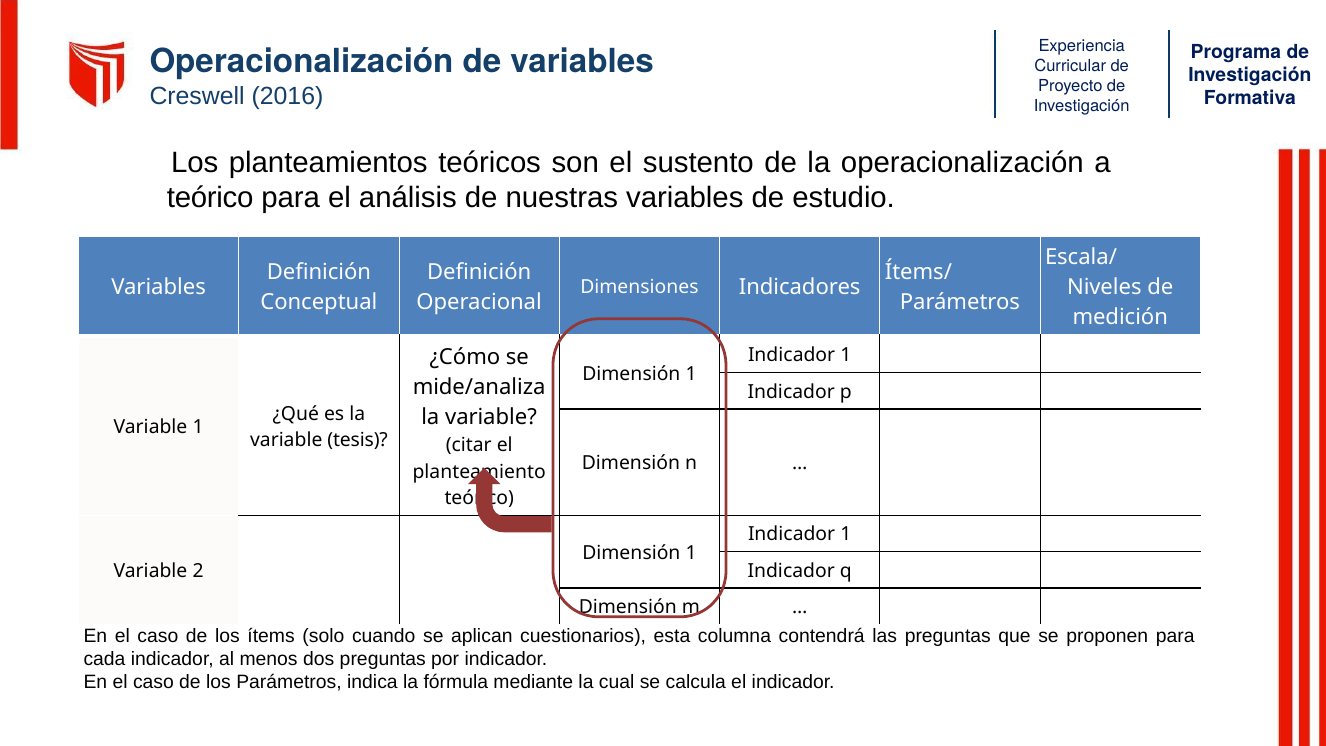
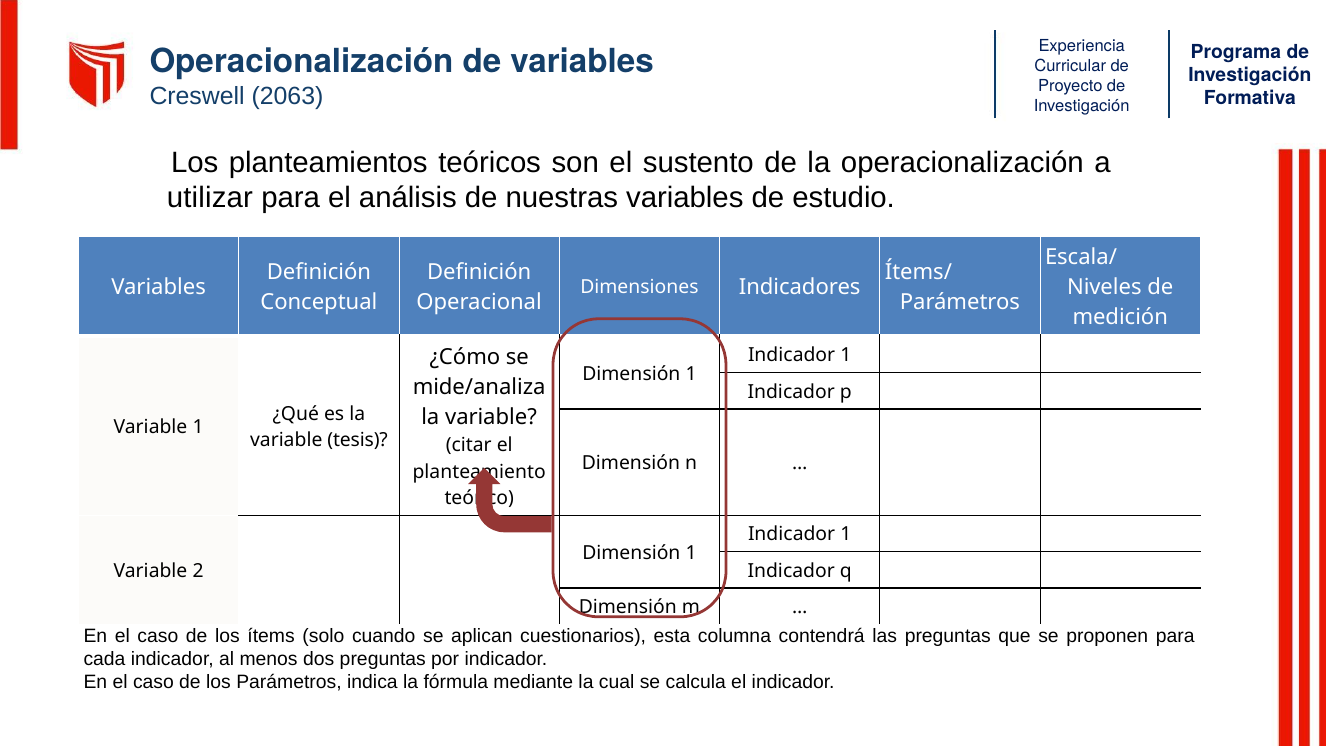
2016: 2016 -> 2063 (287, 96)
teórico: teórico -> utilizar (210, 197)
